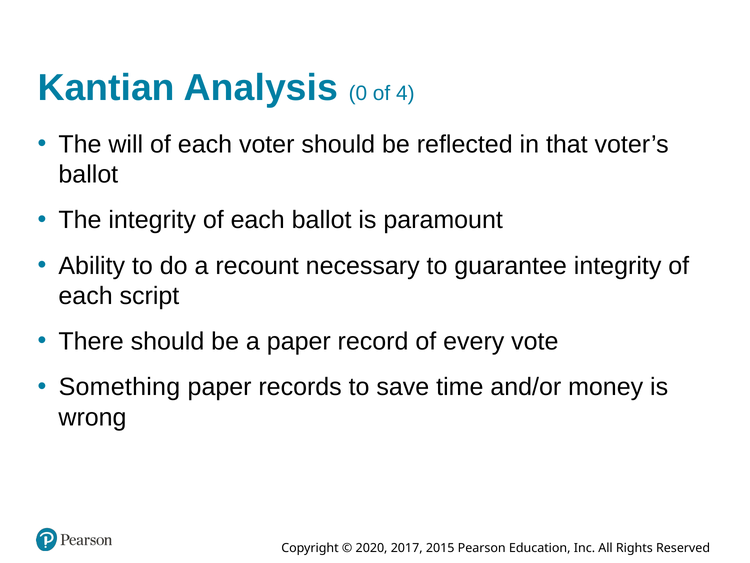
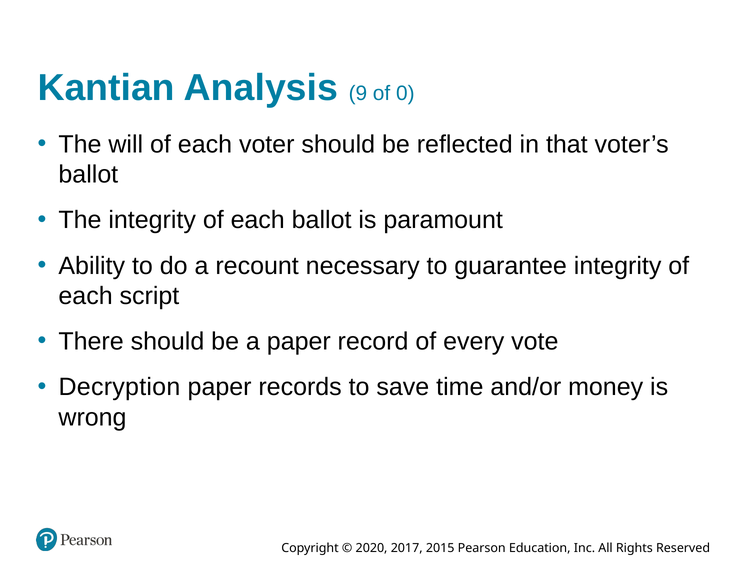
0: 0 -> 9 (358, 93)
4: 4 -> 0 (405, 93)
Something: Something -> Decryption (119, 387)
